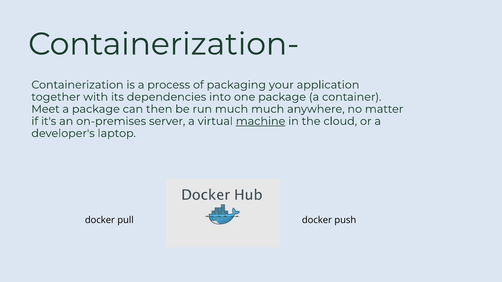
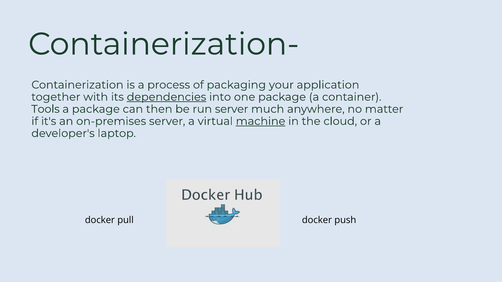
dependencies underline: none -> present (167, 97)
Meet: Meet -> Tools (45, 109)
run much: much -> server (232, 109)
